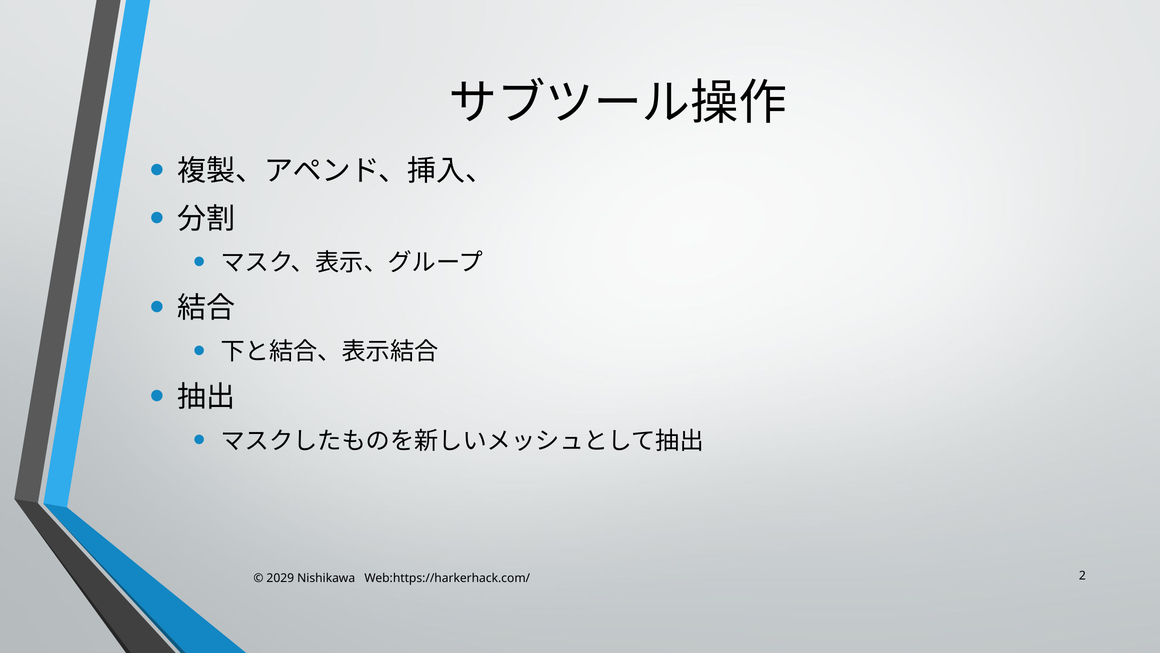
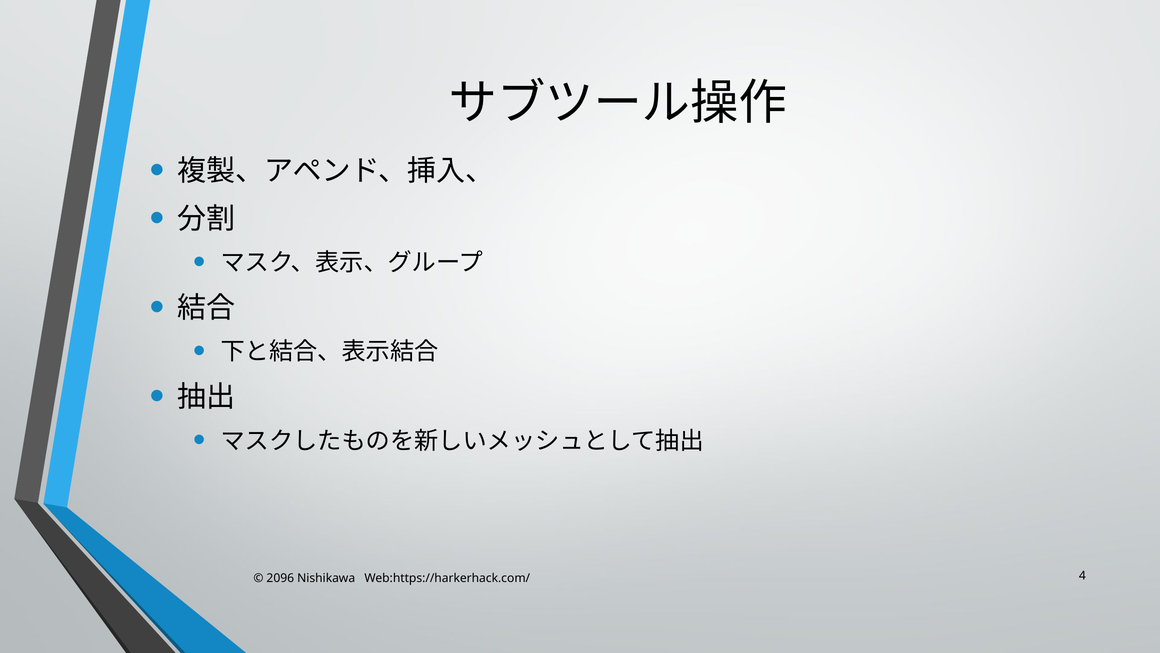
2029: 2029 -> 2096 (280, 578)
2: 2 -> 4 (1082, 575)
